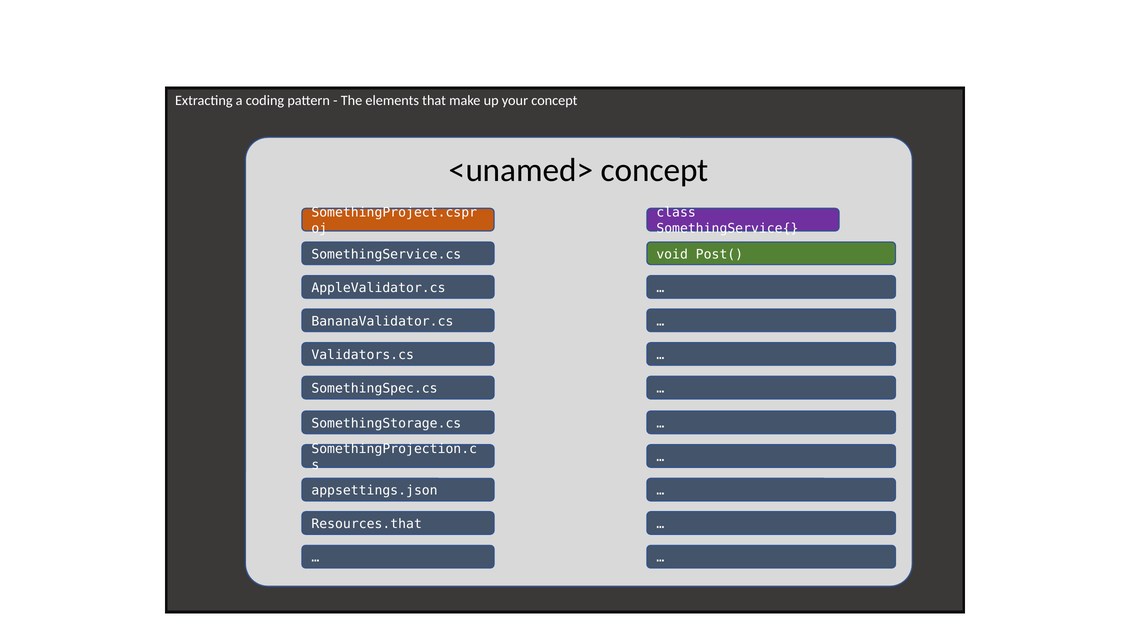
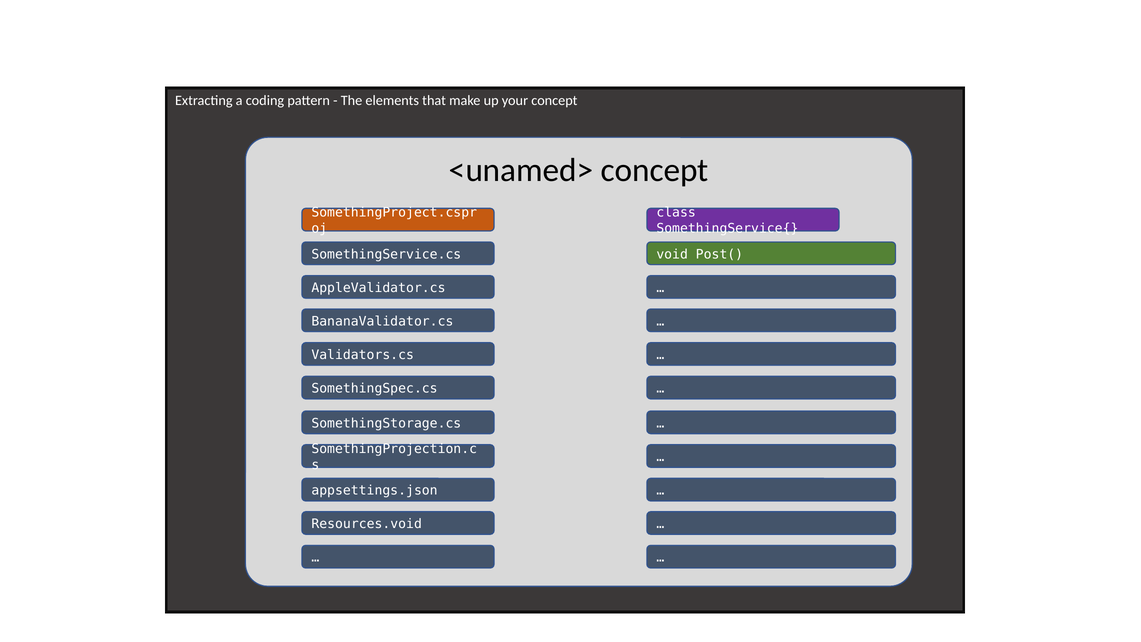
Resources.that: Resources.that -> Resources.void (367, 524)
